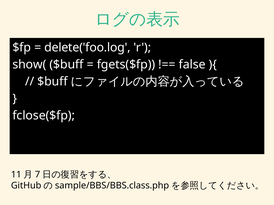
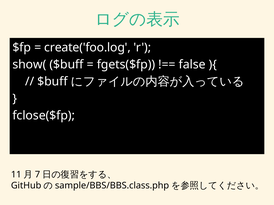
delete('foo.log: delete('foo.log -> create('foo.log (87, 48)
